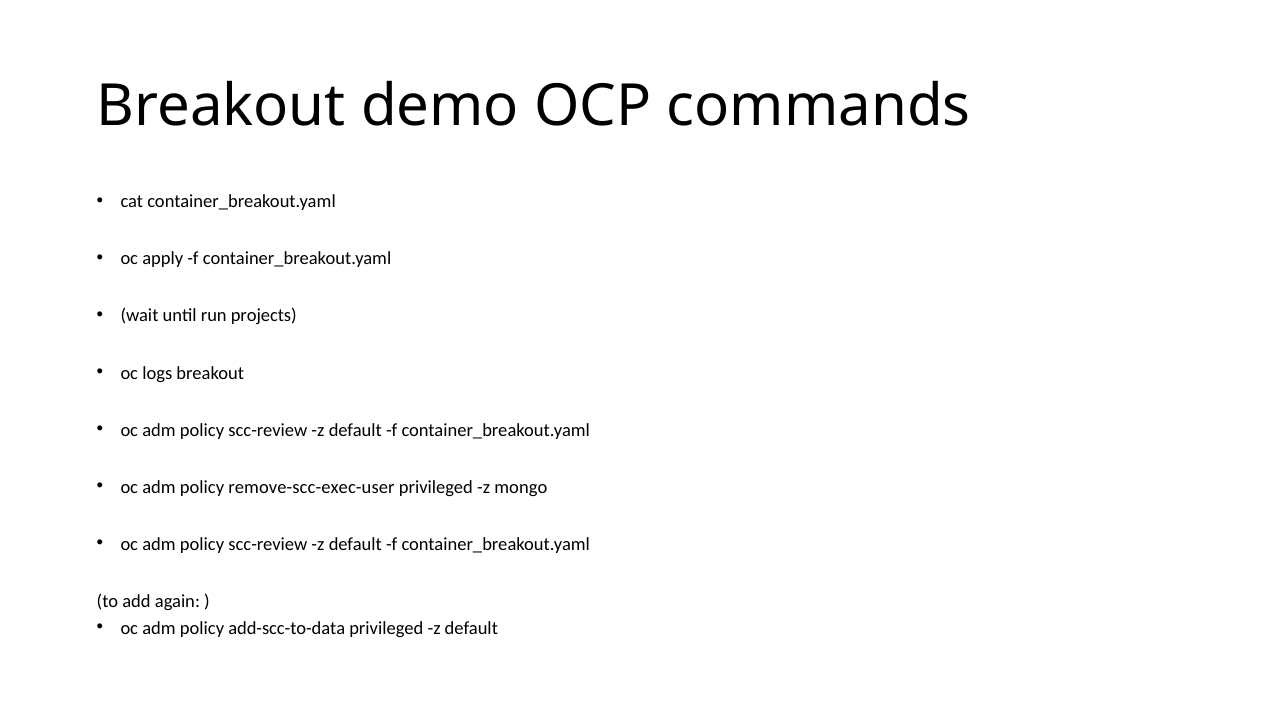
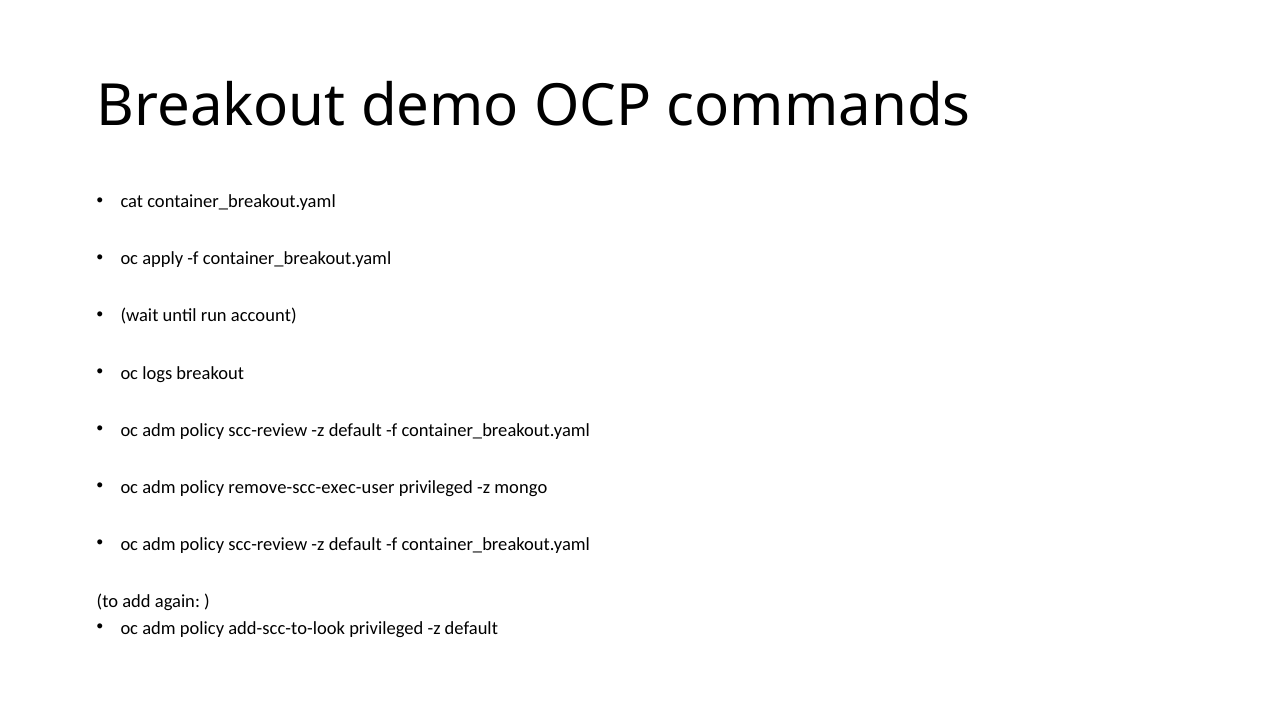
projects: projects -> account (264, 316)
add-scc-to-data: add-scc-to-data -> add-scc-to-look (287, 628)
